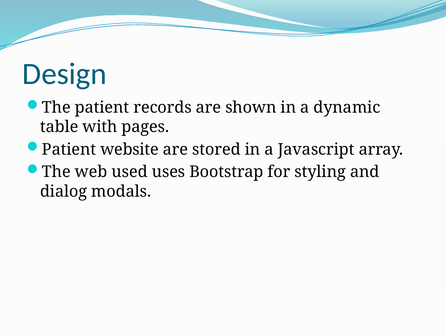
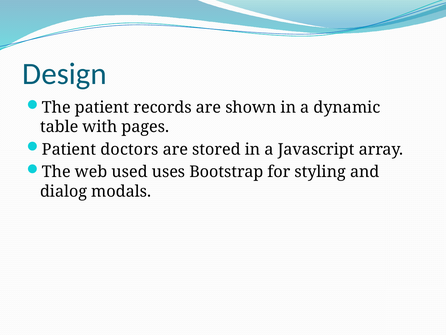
website: website -> doctors (129, 149)
